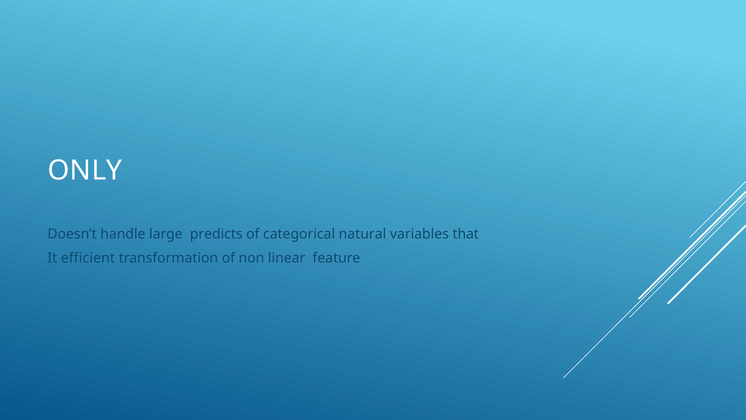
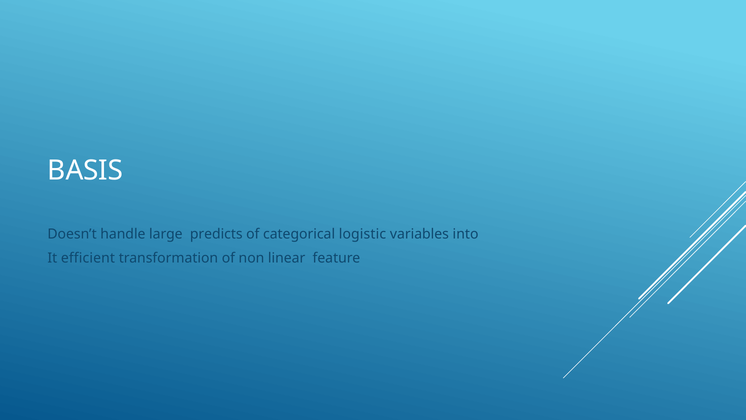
ONLY: ONLY -> BASIS (85, 170)
natural: natural -> logistic (362, 234)
that: that -> into (466, 234)
